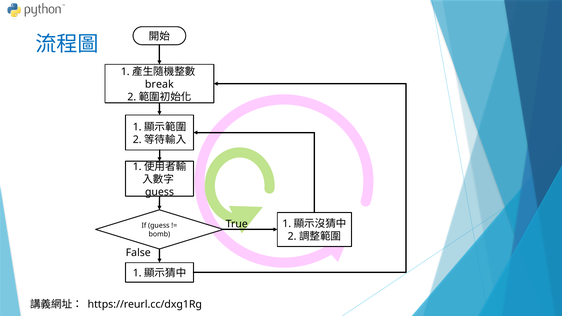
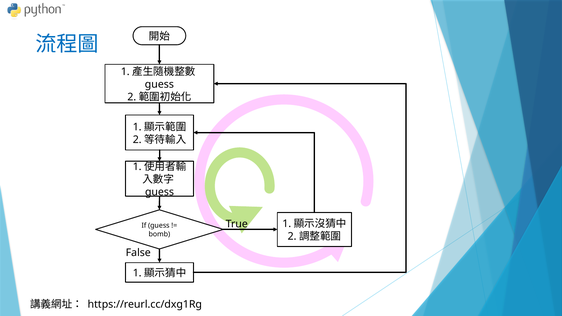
break: break -> guess (159, 84)
